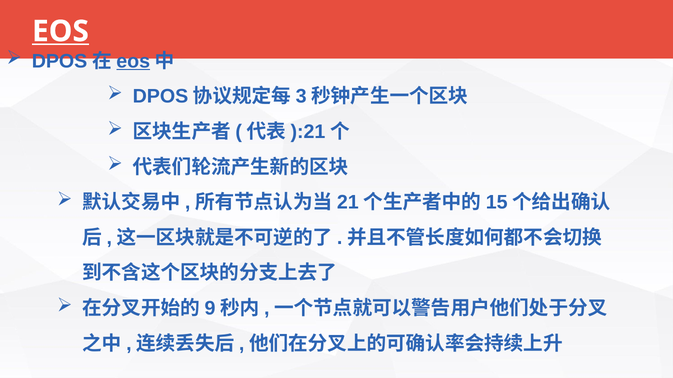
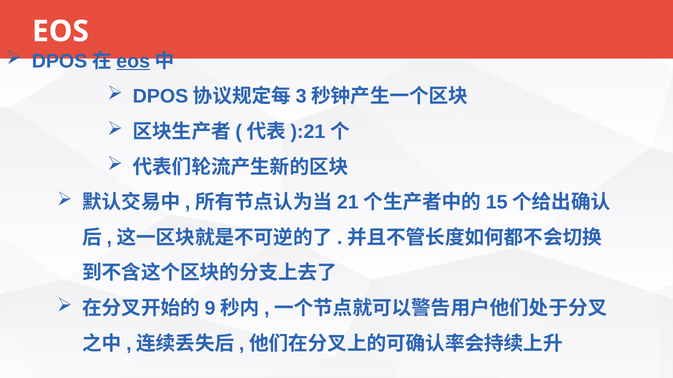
EOS underline: present -> none (60, 31)
